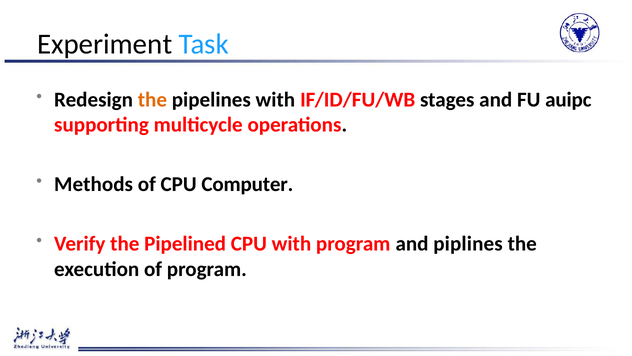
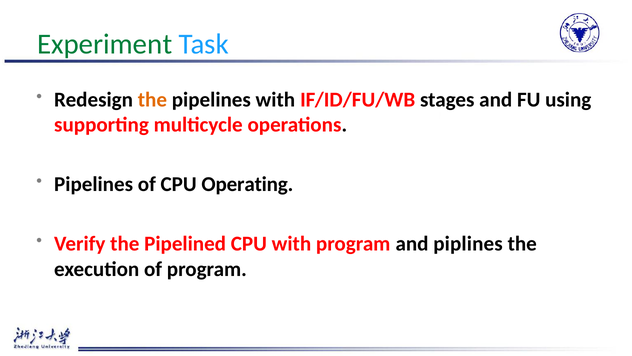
Experiment colour: black -> green (105, 44)
auipc: auipc -> using (568, 99)
Methods: Methods -> Pipelines (94, 184)
Computer: Computer -> Operating (247, 184)
